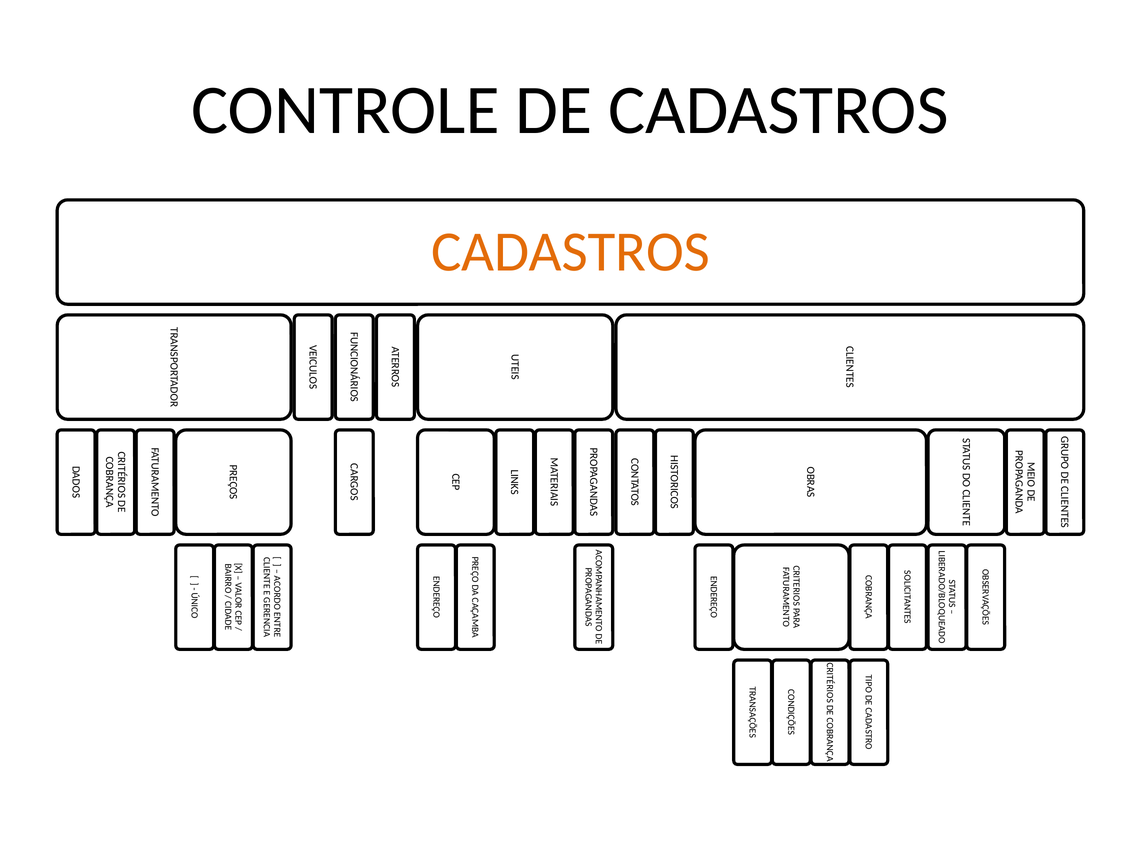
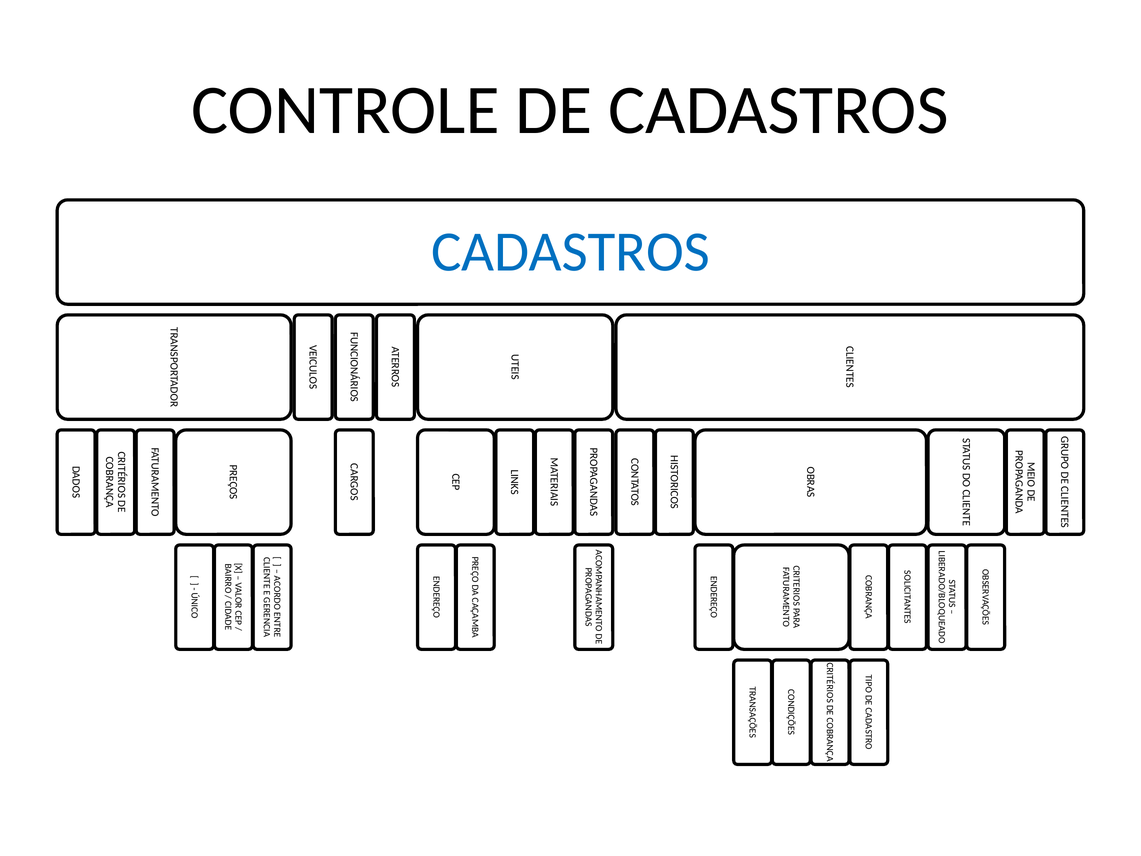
CADASTROS colour: orange -> blue (570, 252)
